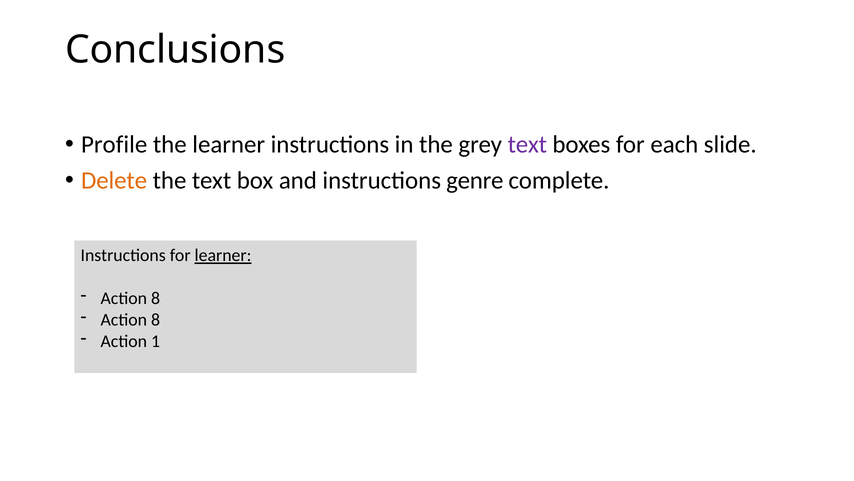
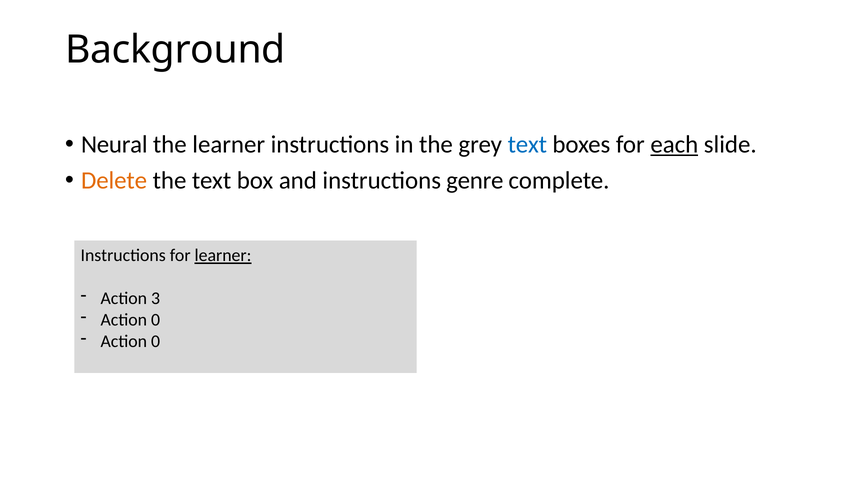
Conclusions: Conclusions -> Background (175, 50)
Profile: Profile -> Neural (114, 144)
text colour: purple -> blue (527, 144)
each underline: none -> present (674, 144)
8: 8 -> 3 (156, 298)
8: 8 -> 0 (156, 319)
1: 1 -> 0 (156, 341)
